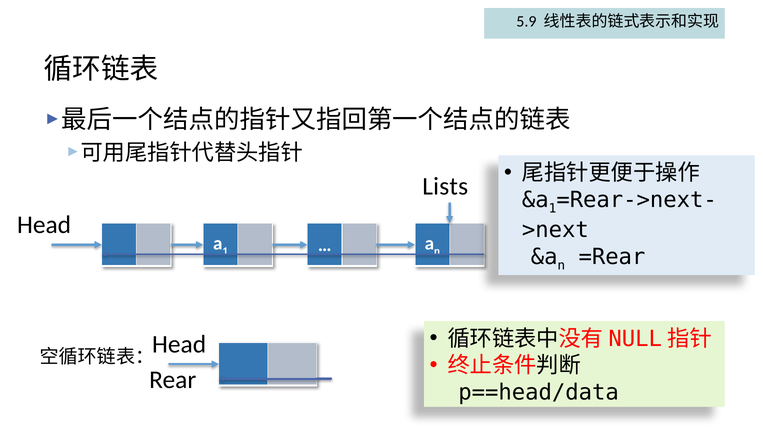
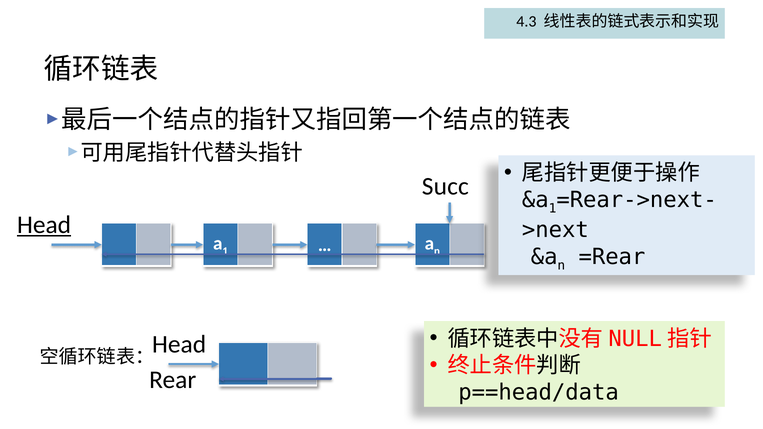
5.9: 5.9 -> 4.3 (526, 22)
Lists: Lists -> Succ (445, 186)
Head underline: none -> present (44, 225)
